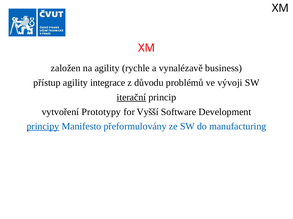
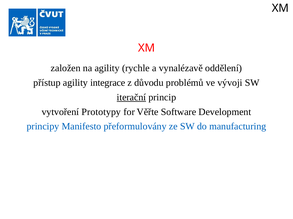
business: business -> oddělení (224, 68)
Vyšší: Vyšší -> Věřte (148, 112)
principy underline: present -> none (43, 127)
